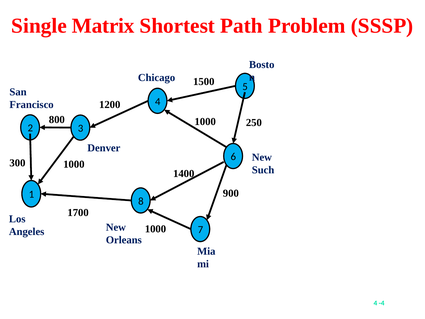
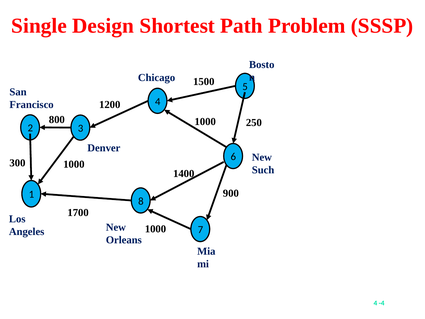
Matrix: Matrix -> Design (103, 26)
